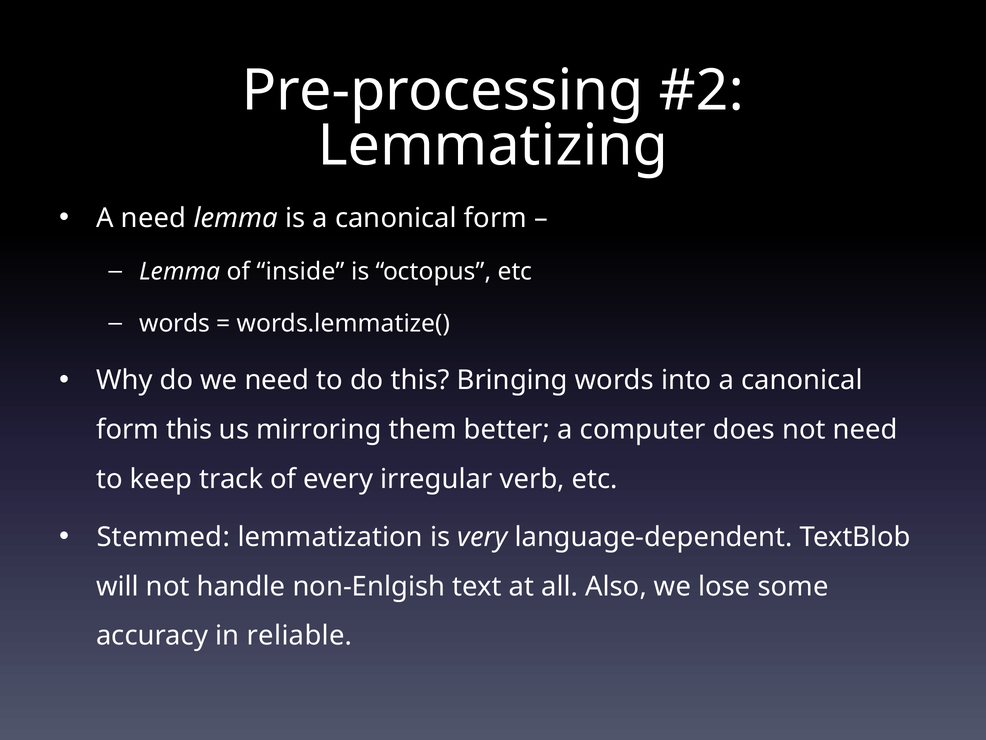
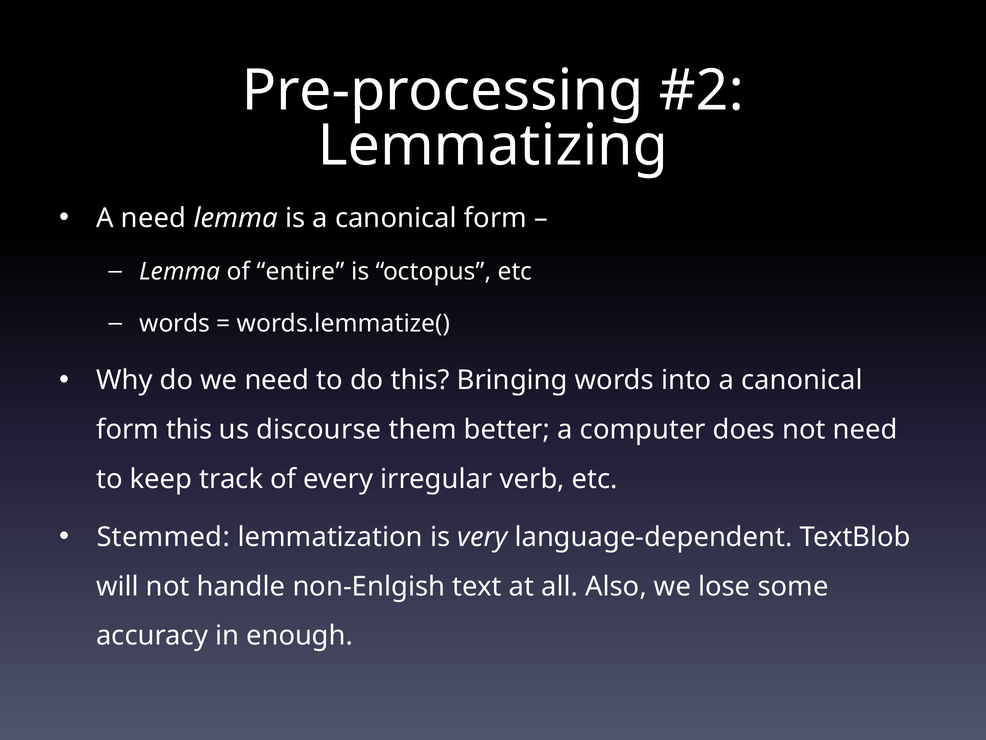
inside: inside -> entire (301, 271)
mirroring: mirroring -> discourse (319, 429)
reliable: reliable -> enough (300, 635)
